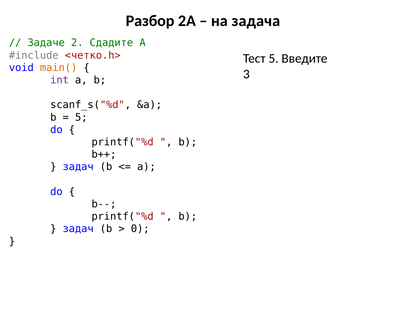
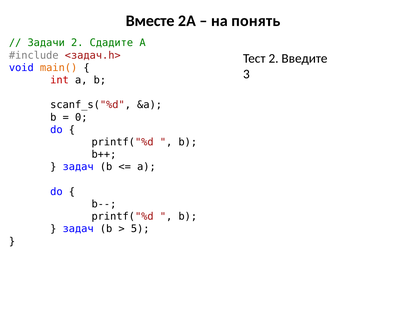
Разбор: Разбор -> Вместе (150, 21)
задача: задача -> понять (256, 21)
Задаче: Задаче -> Задачи (46, 43)
<четко.h>: <четко.h> -> <задач.h> (93, 55)
Тест 5: 5 -> 2 (274, 58)
int colour: purple -> red (60, 80)
5: 5 -> 0 (81, 117)
0: 0 -> 5 (140, 229)
